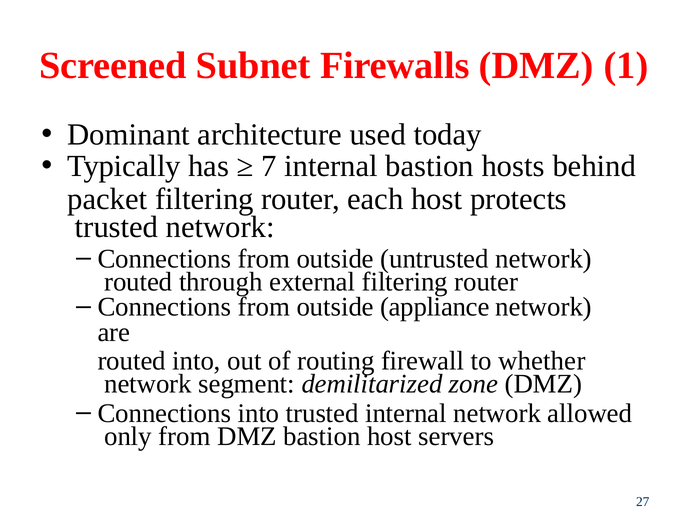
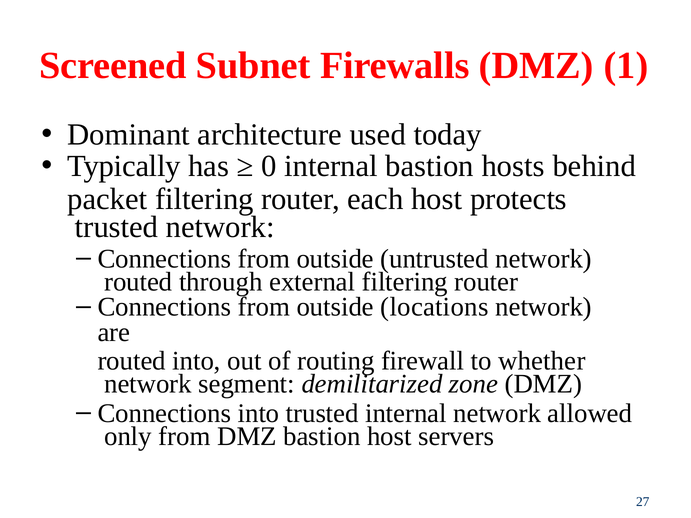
7: 7 -> 0 (269, 166)
appliance: appliance -> locations (434, 307)
